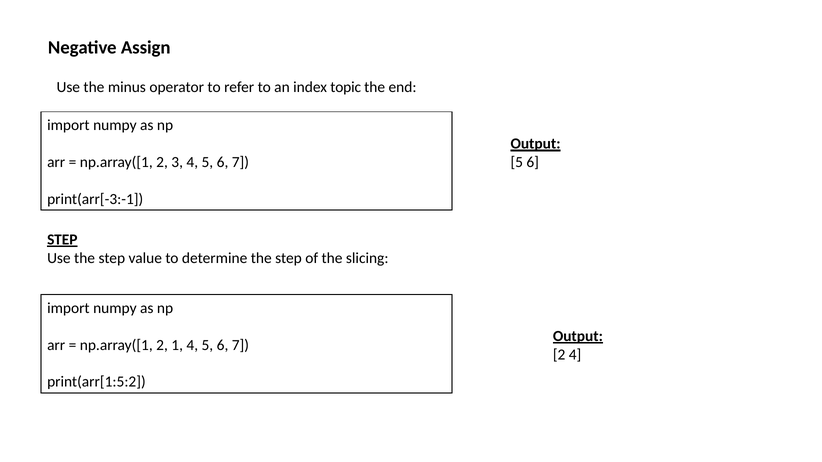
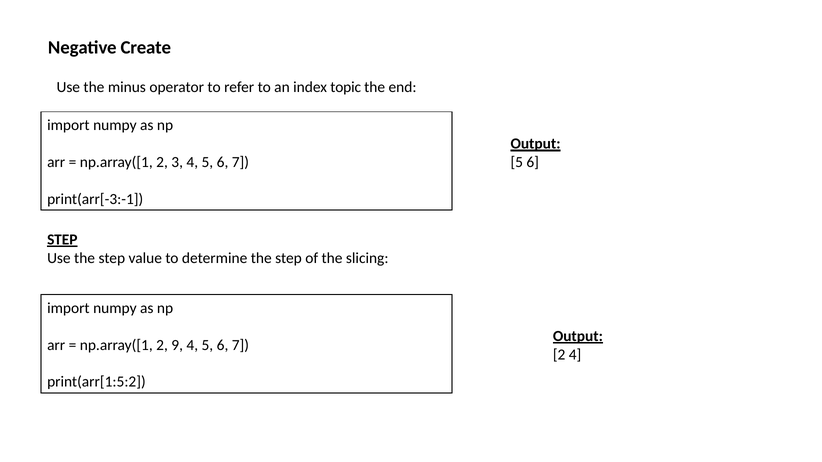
Assign: Assign -> Create (146, 47)
1: 1 -> 9 (177, 345)
